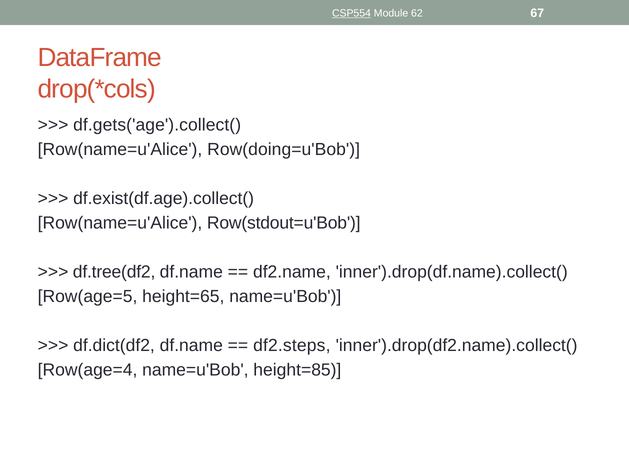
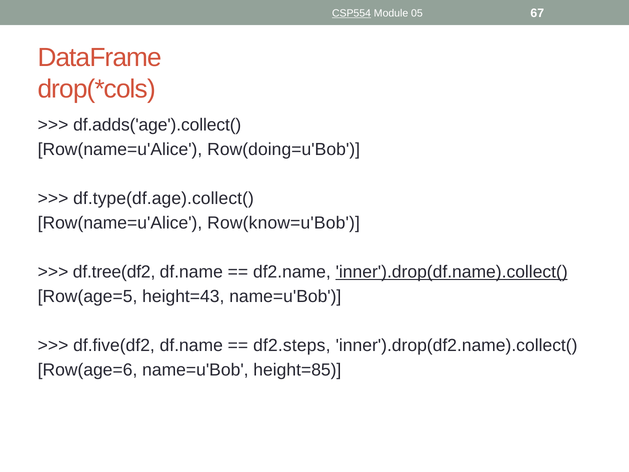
62: 62 -> 05 (417, 13)
df.gets('age').collect(: df.gets('age').collect( -> df.adds('age').collect( (157, 125)
df.exist(df.age).collect(: df.exist(df.age).collect( -> df.type(df.age).collect( (164, 198)
Row(stdout=u'Bob: Row(stdout=u'Bob -> Row(know=u'Bob (284, 223)
inner').drop(df.name).collect( underline: none -> present (452, 272)
height=65: height=65 -> height=43 (183, 296)
df.dict(df2: df.dict(df2 -> df.five(df2 (114, 345)
Row(age=4: Row(age=4 -> Row(age=6 (88, 370)
